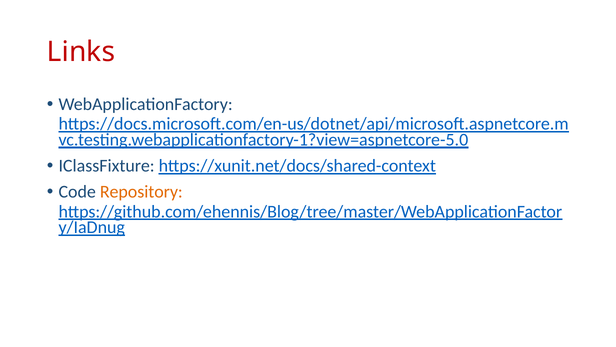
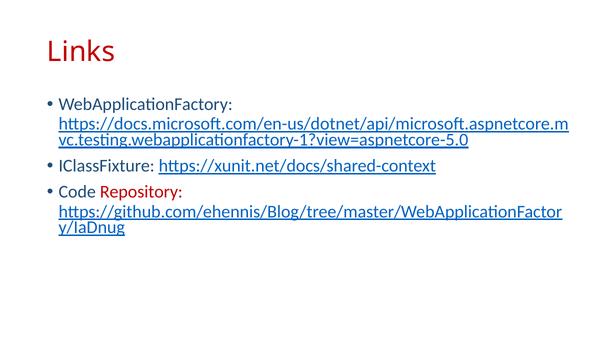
Repository colour: orange -> red (141, 192)
